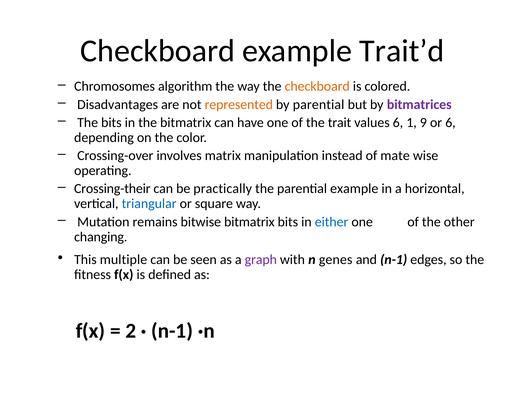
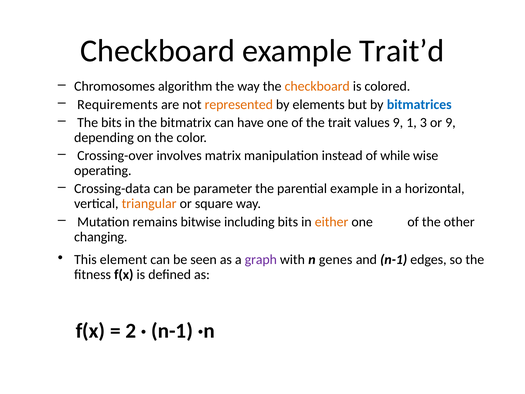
Disadvantages: Disadvantages -> Requirements (118, 104)
by parential: parential -> elements (319, 104)
bitmatrices colour: purple -> blue (419, 104)
values 6: 6 -> 9 (398, 122)
9: 9 -> 3 (423, 122)
or 6: 6 -> 9 (450, 122)
mate: mate -> while (395, 156)
Crossing-their: Crossing-their -> Crossing-data (112, 189)
practically: practically -> parameter (223, 189)
triangular colour: blue -> orange (149, 204)
bitwise bitmatrix: bitmatrix -> including (249, 222)
either colour: blue -> orange (332, 222)
multiple: multiple -> element (123, 259)
